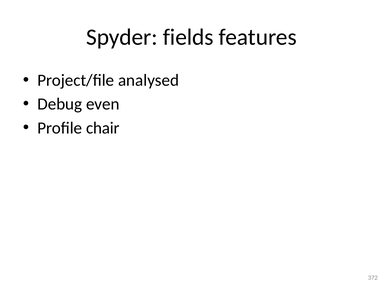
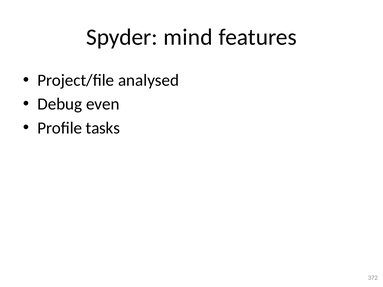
fields: fields -> mind (188, 37)
chair: chair -> tasks (103, 128)
